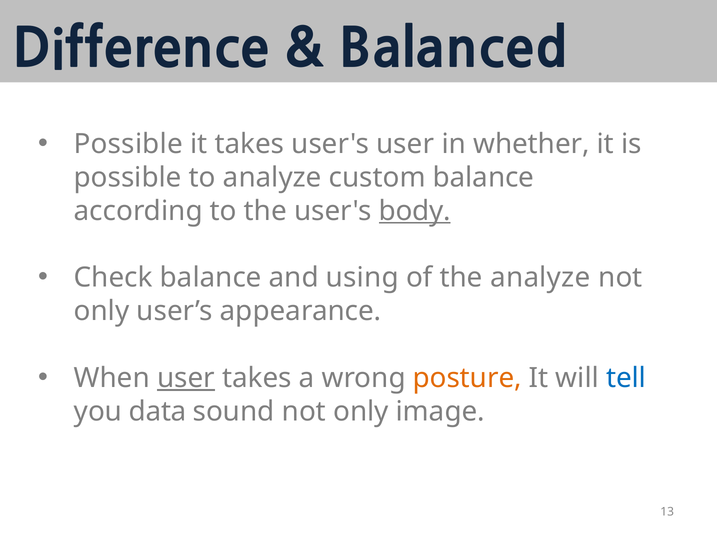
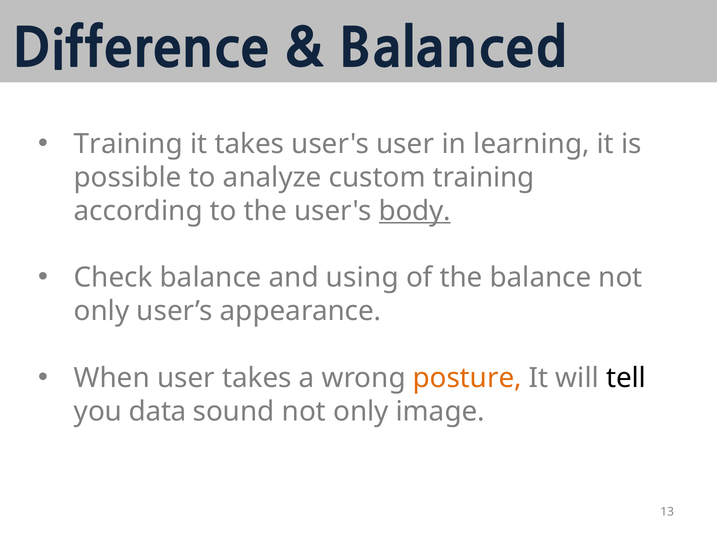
Possible: Possible -> Training (128, 144)
whether: whether -> learning (531, 144)
custom balance: balance -> training (484, 178)
the analyze: analyze -> balance (541, 278)
user underline: present -> none (186, 379)
tell colour: blue -> black (626, 379)
